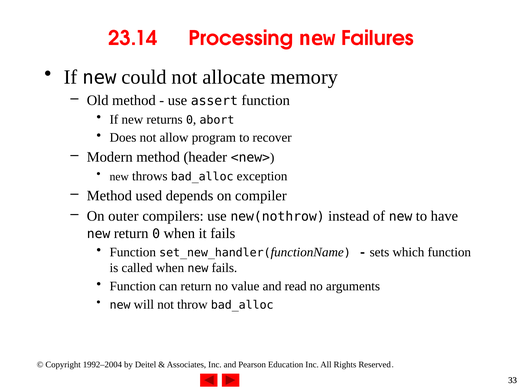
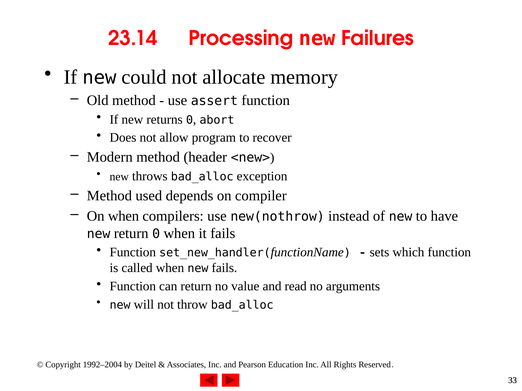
On outer: outer -> when (124, 216)
